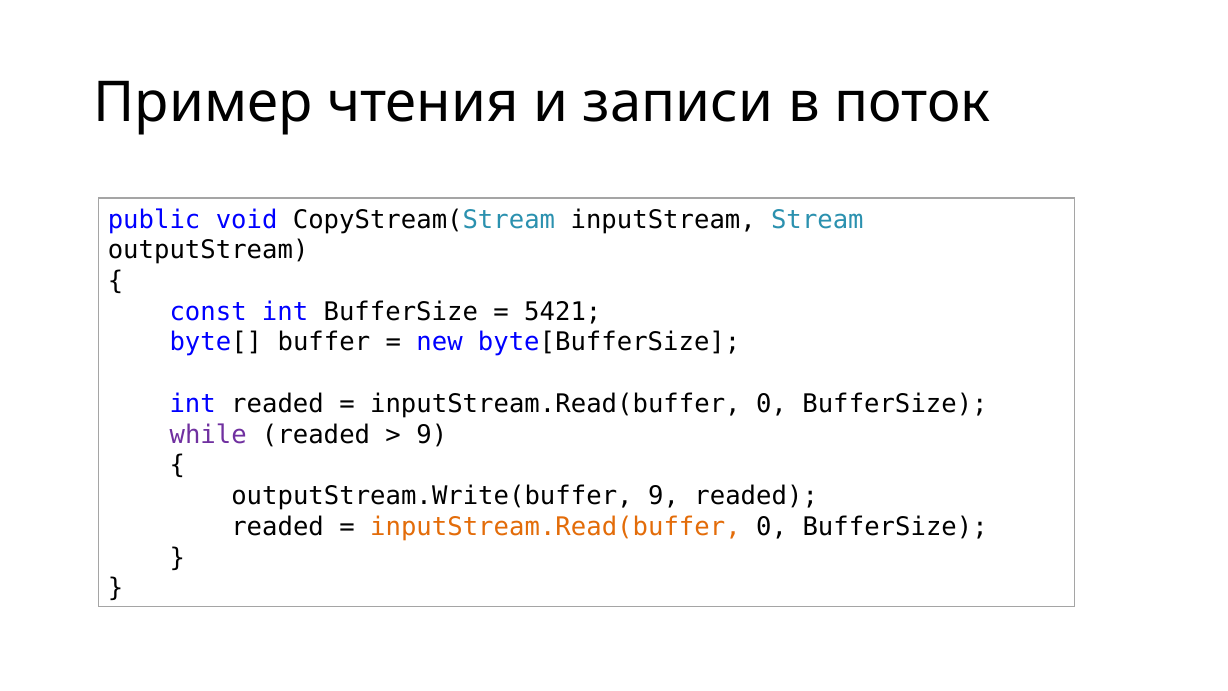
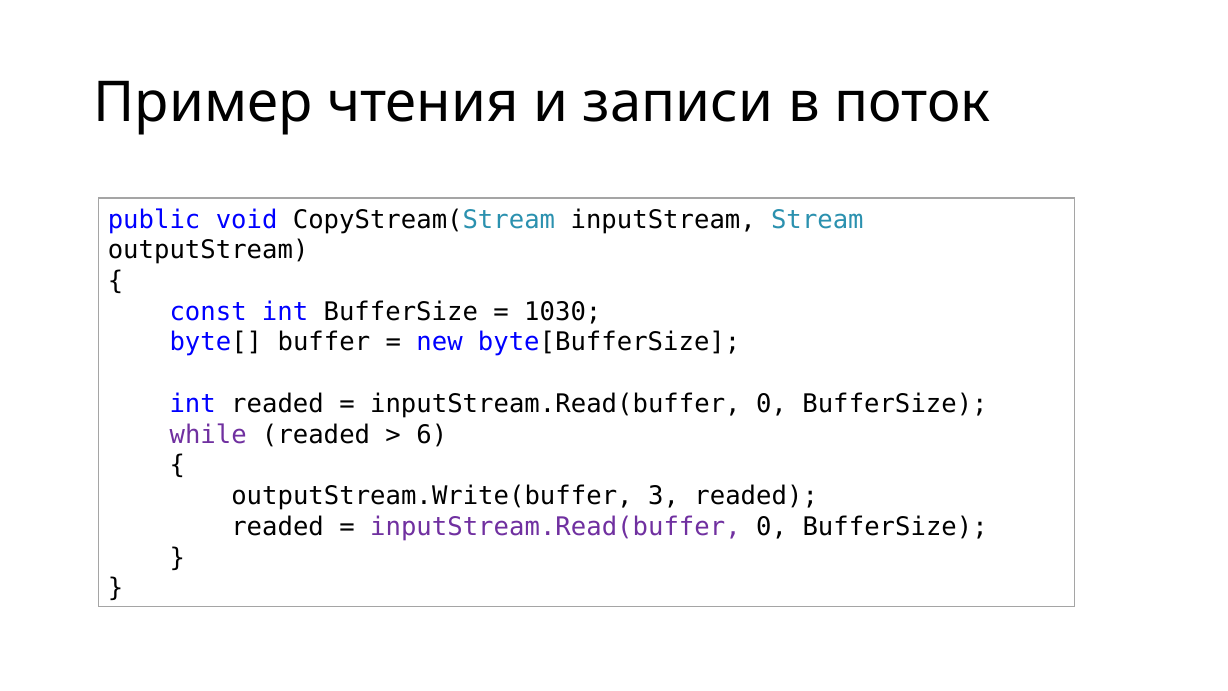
5421: 5421 -> 1030 (563, 312)
9: 9 -> 6 (432, 435)
outputStream.Write(buffer 9: 9 -> 3 (663, 496)
inputStream.Read(buffer colour: orange -> purple (555, 527)
